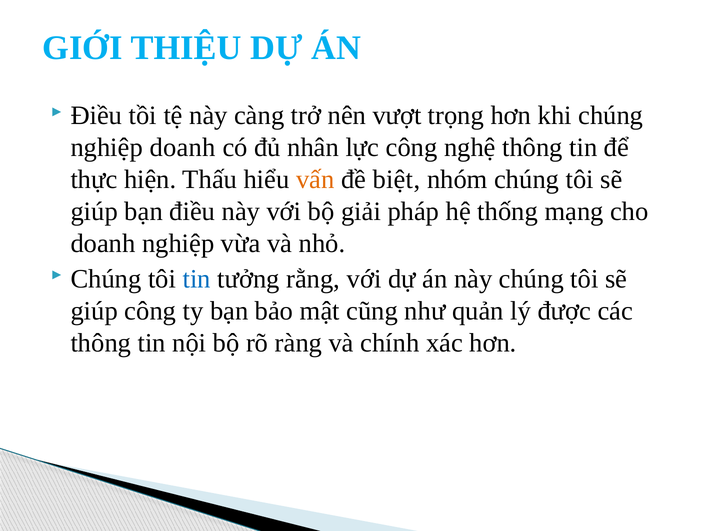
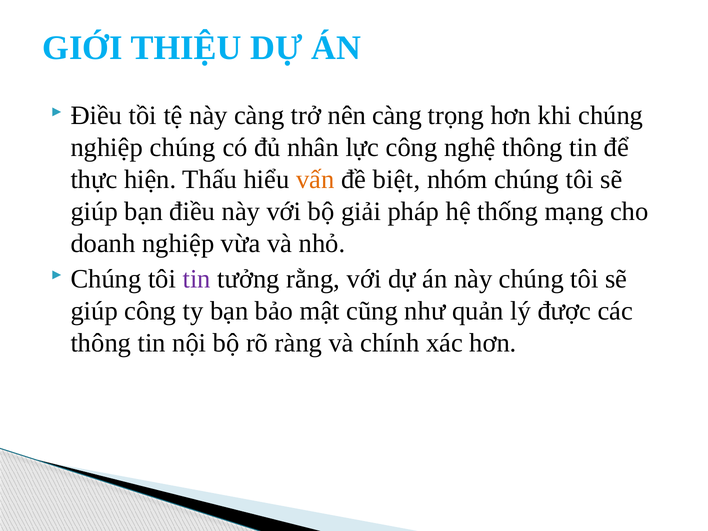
nên vượt: vượt -> càng (397, 116)
nghiệp doanh: doanh -> chúng (183, 148)
tin colour: blue -> purple (197, 279)
